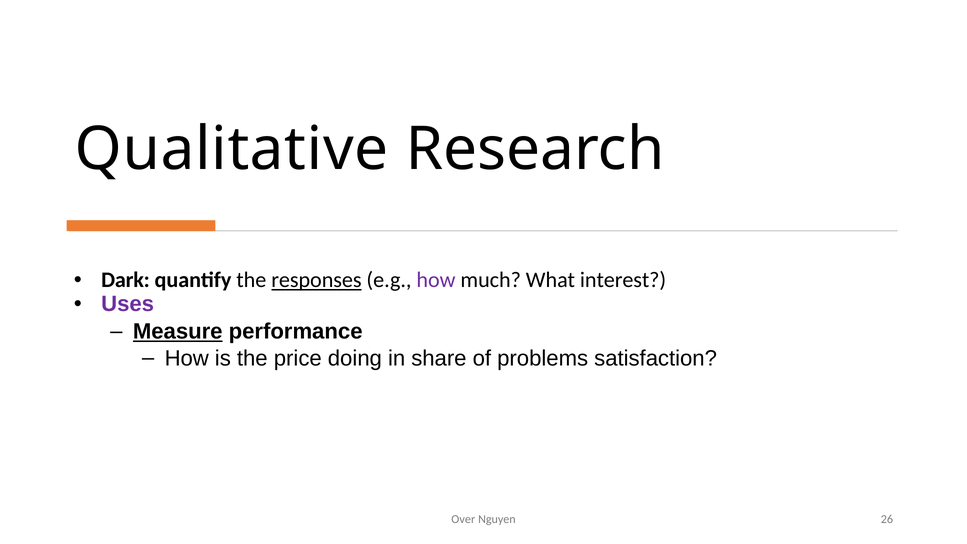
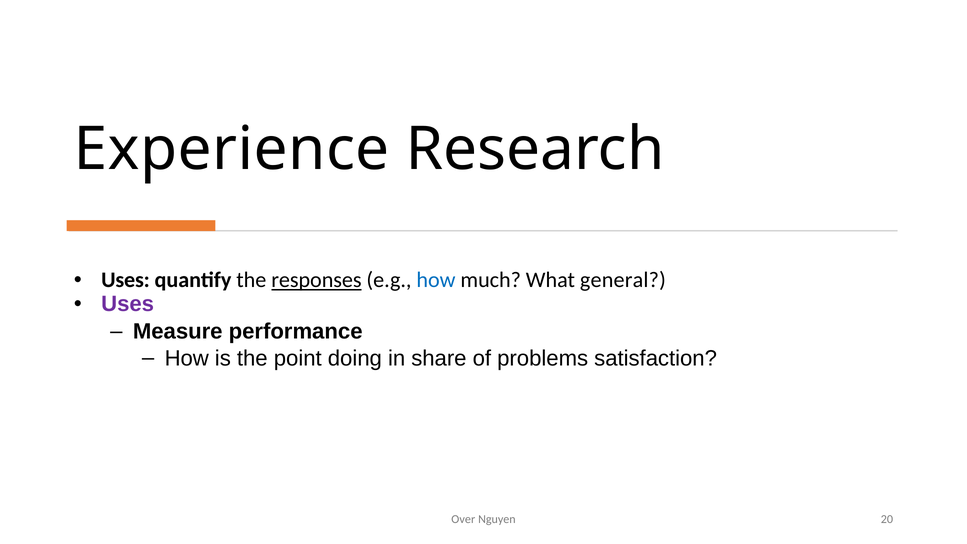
Qualitative: Qualitative -> Experience (232, 149)
Dark: Dark -> Uses (125, 280)
how colour: purple -> blue (436, 280)
interest: interest -> general (623, 280)
Measure underline: present -> none (178, 332)
price: price -> point (298, 358)
26: 26 -> 20 (887, 519)
